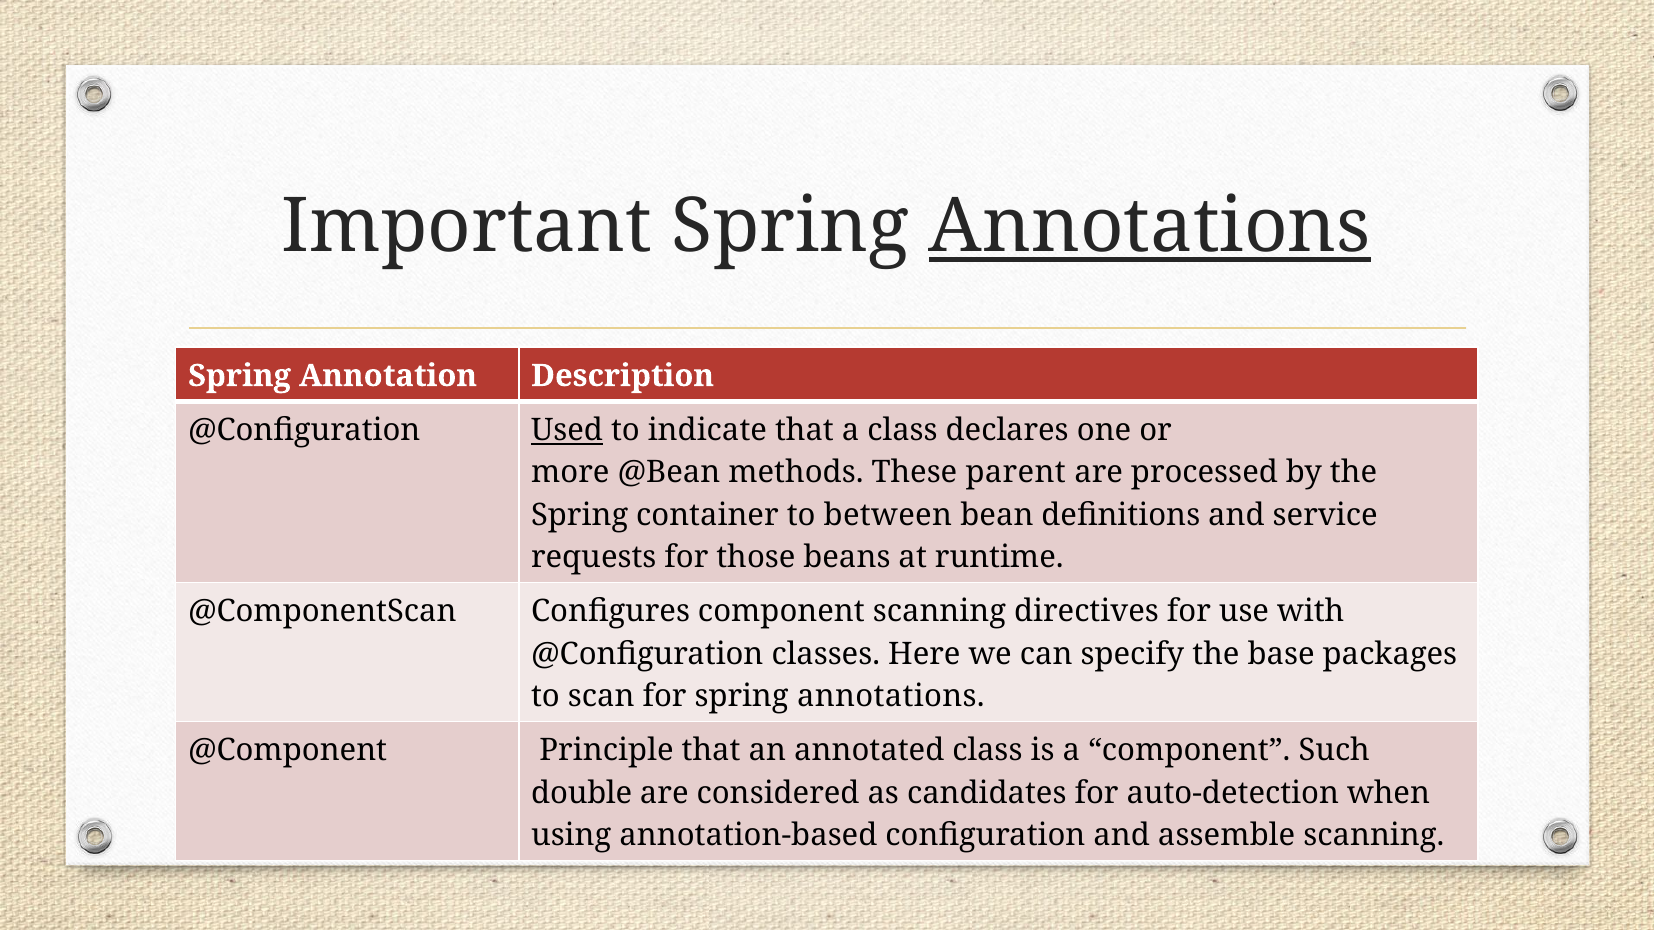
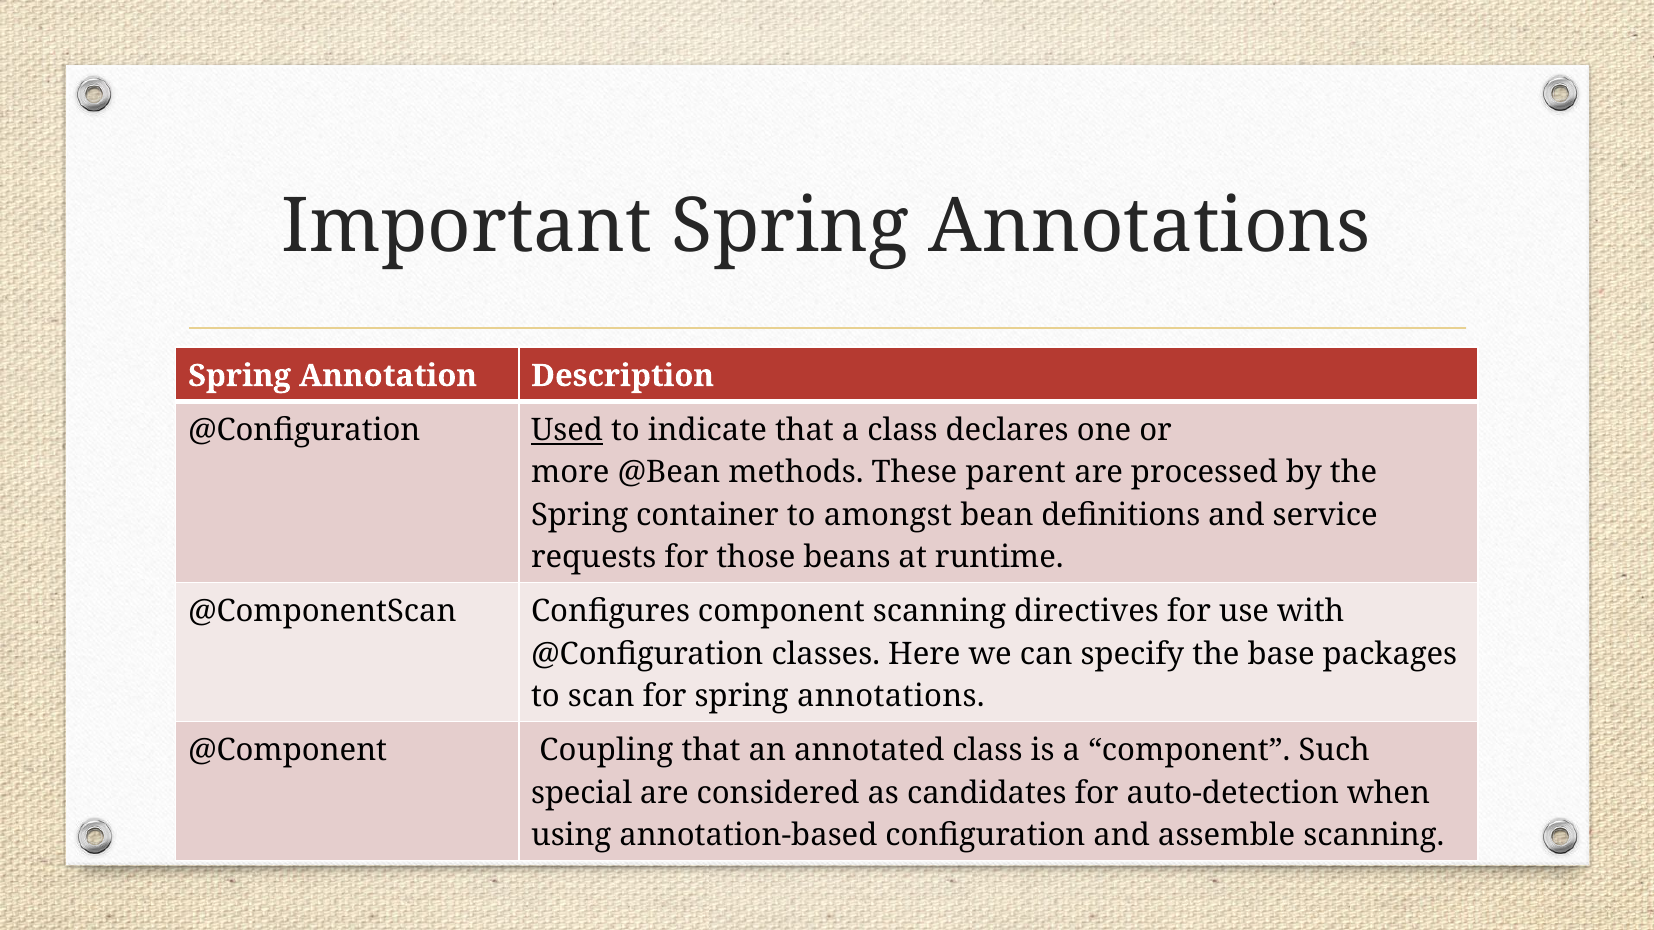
Annotations underline: present -> none (1150, 227)
between: between -> amongst (888, 515)
Principle: Principle -> Coupling (606, 751)
double: double -> special (582, 793)
